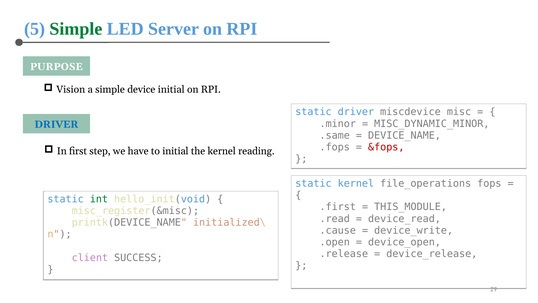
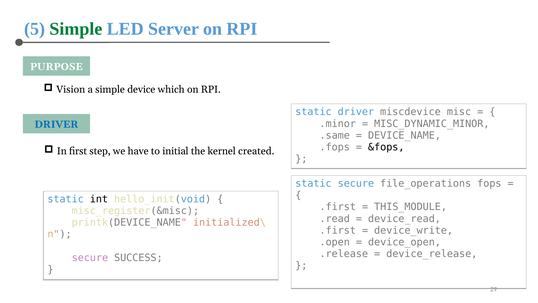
device initial: initial -> which (171, 89)
&fops colour: red -> black (386, 147)
reading: reading -> created (256, 151)
static kernel: kernel -> secure (356, 183)
int colour: green -> black (99, 199)
.cause: .cause -> .first (338, 230)
client: client -> secure (90, 257)
